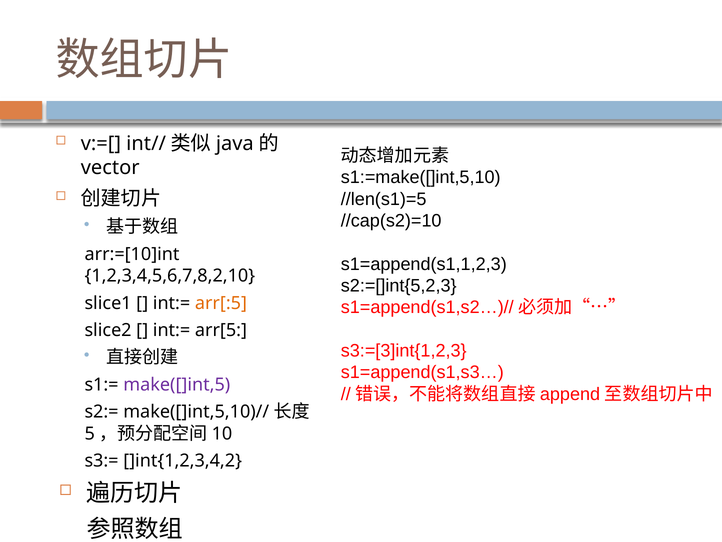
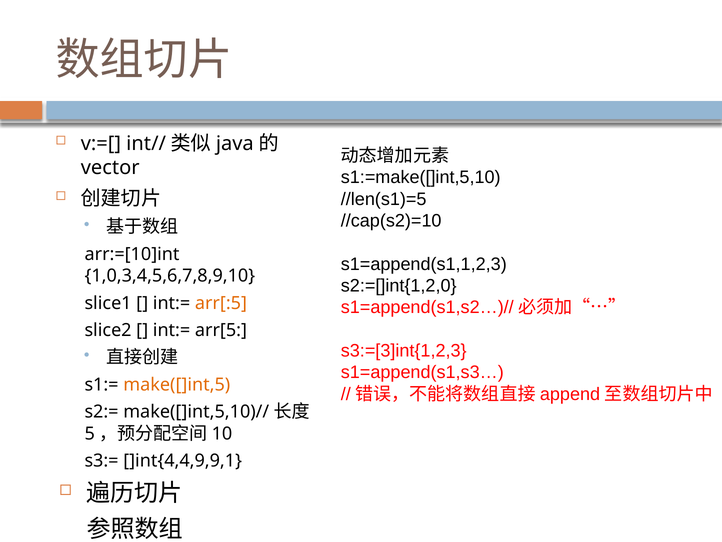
1,2,3,4,5,6,7,8,2,10: 1,2,3,4,5,6,7,8,2,10 -> 1,0,3,4,5,6,7,8,9,10 (170, 276)
s2:=[]int{5,2,3: s2:=[]int{5,2,3 -> s2:=[]int{1,2,0 (399, 286)
make([]int,5 colour: purple -> orange (177, 384)
]int{1,2,3,4,2: ]int{1,2,3,4,2 -> ]int{4,4,9,9,1 (183, 460)
